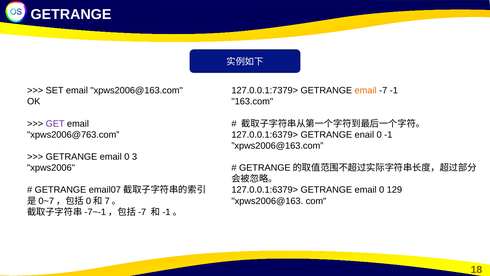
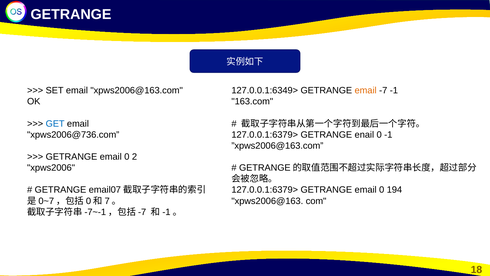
127.0.0.1:7379>: 127.0.0.1:7379> -> 127.0.0.1:6349> (265, 90)
GET colour: purple -> blue (55, 124)
xpws2006@763.com: xpws2006@763.com -> xpws2006@736.com (73, 135)
3: 3 -> 2 (134, 157)
129: 129 -> 194 (394, 190)
